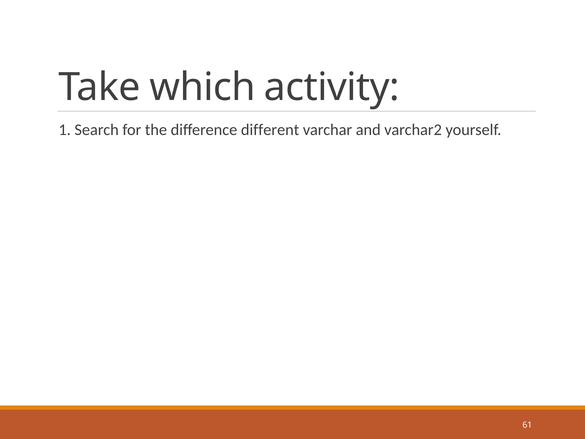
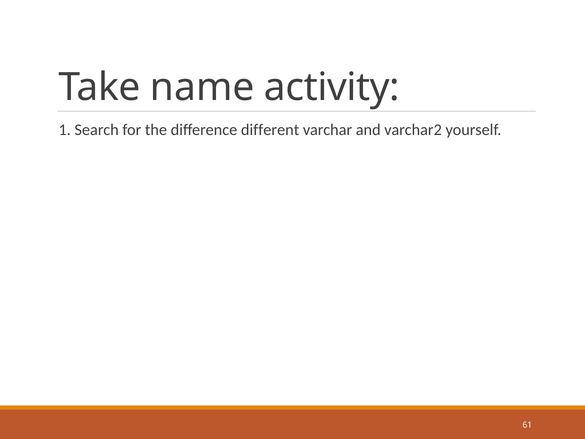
which: which -> name (202, 87)
